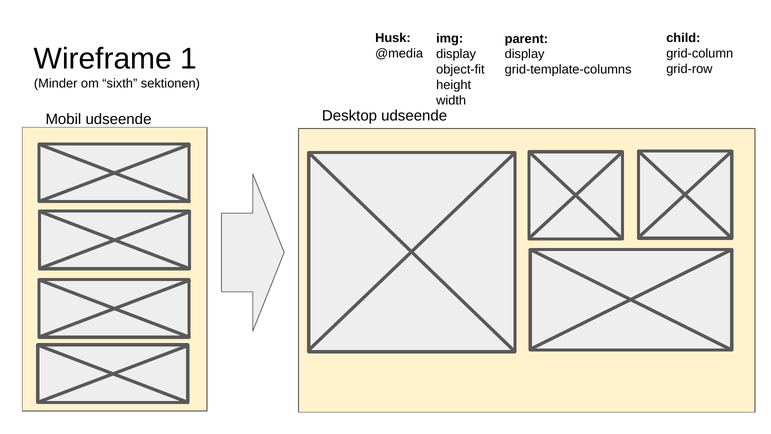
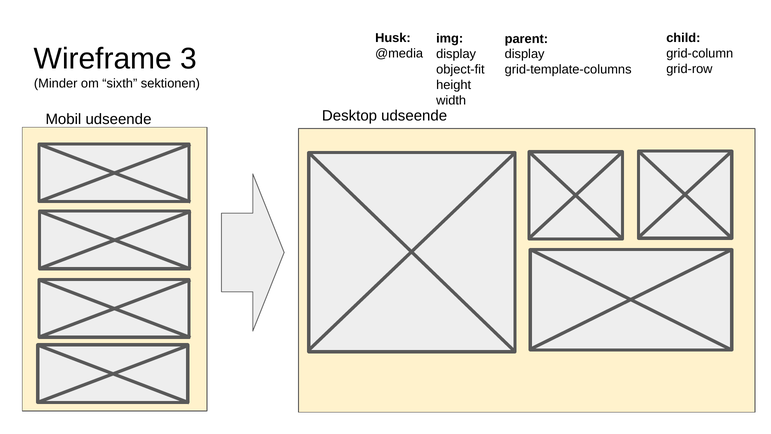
1: 1 -> 3 (189, 59)
